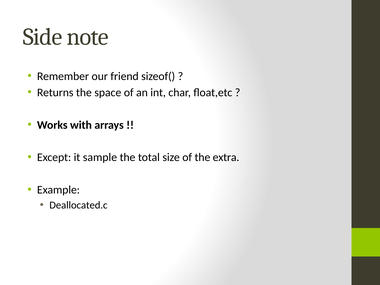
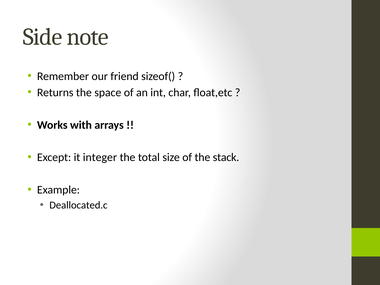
sample: sample -> integer (100, 157)
extra: extra -> stack (226, 157)
